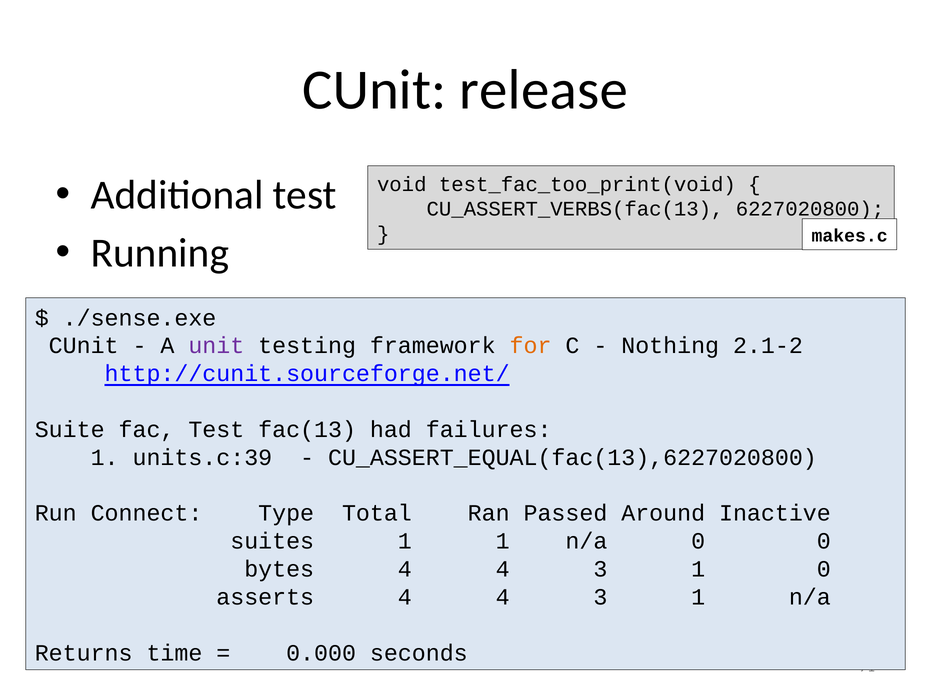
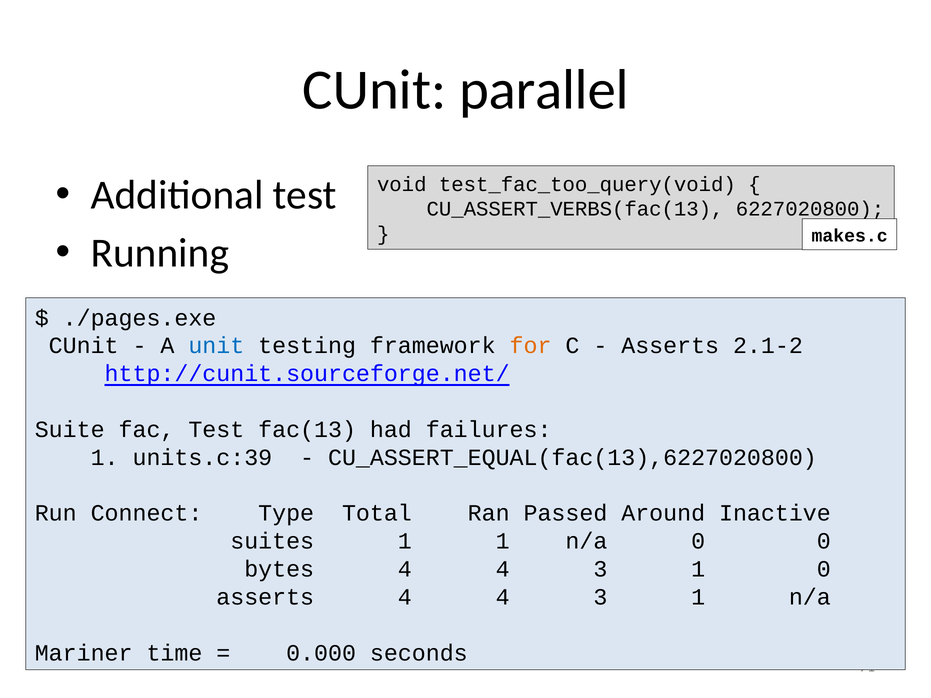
release: release -> parallel (544, 90)
test_fac_too_print(void: test_fac_too_print(void -> test_fac_too_query(void (587, 184)
./sense.exe: ./sense.exe -> ./pages.exe (140, 318)
unit colour: purple -> blue (216, 346)
Nothing: Nothing -> Asserts (670, 346)
Returns: Returns -> Mariner (84, 653)
